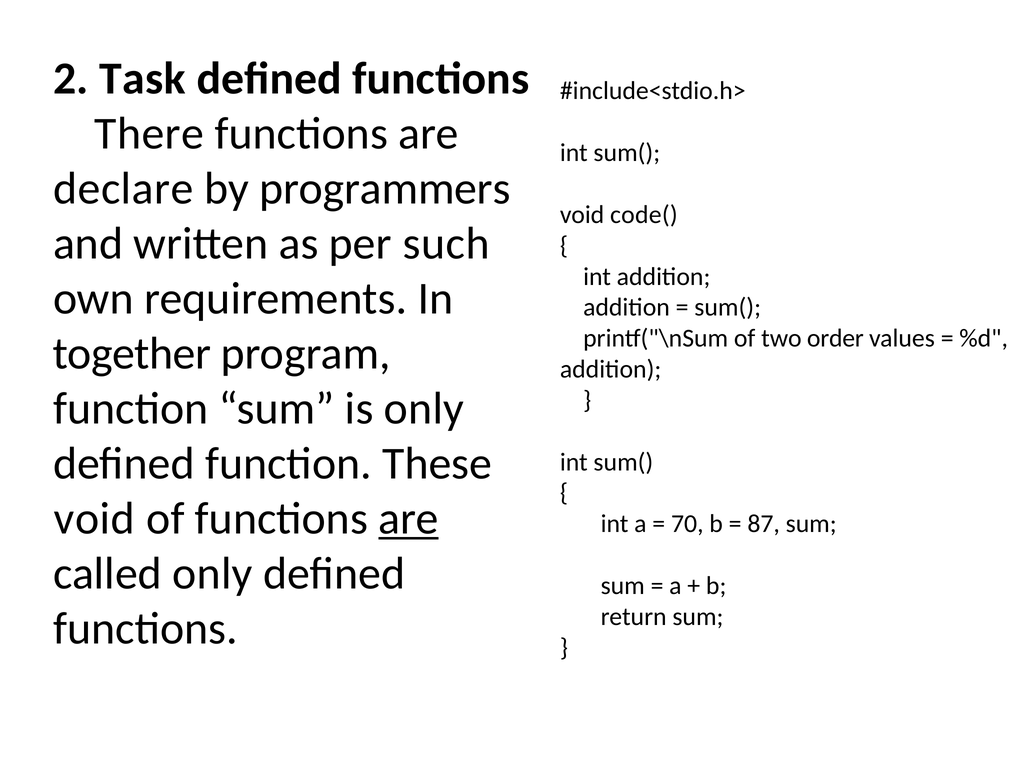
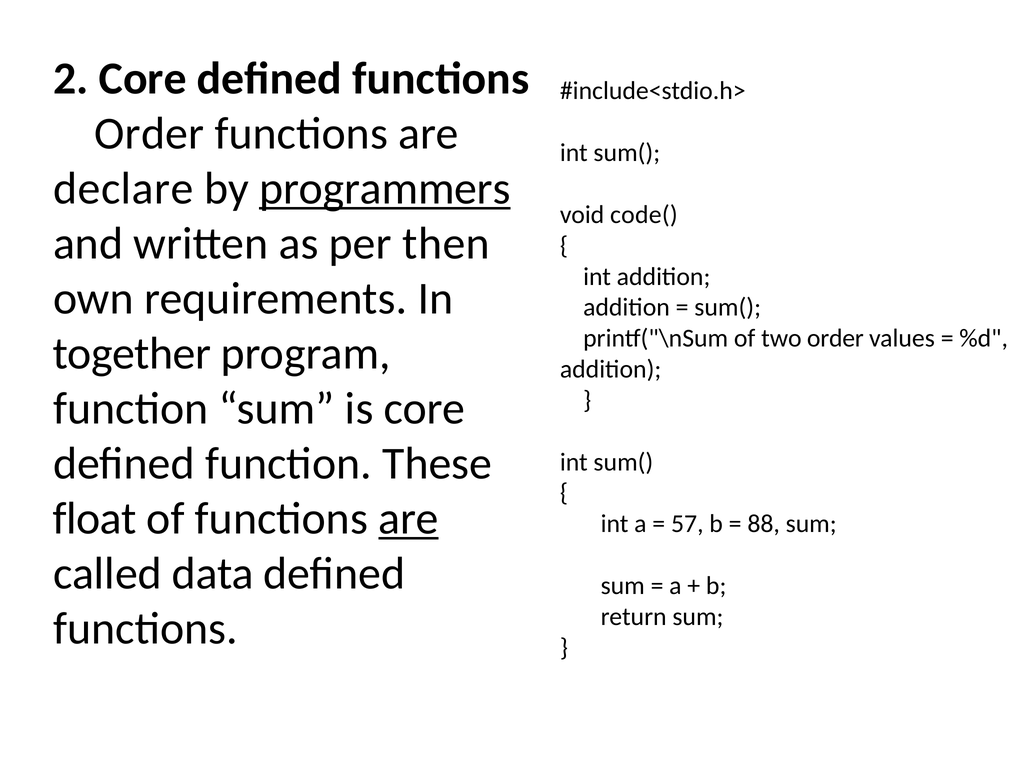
2 Task: Task -> Core (143, 79)
There: There -> Order (149, 134)
programmers underline: none -> present (385, 189)
such: such -> then (446, 244)
is only: only -> core (424, 409)
void: void -> float (95, 519)
70: 70 -> 57 (687, 524)
87: 87 -> 88 (764, 524)
called only: only -> data (213, 574)
